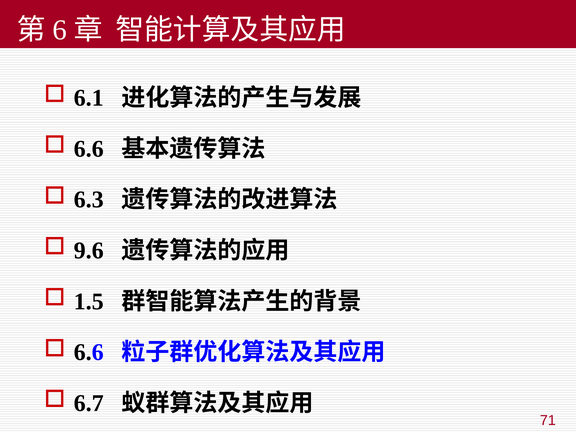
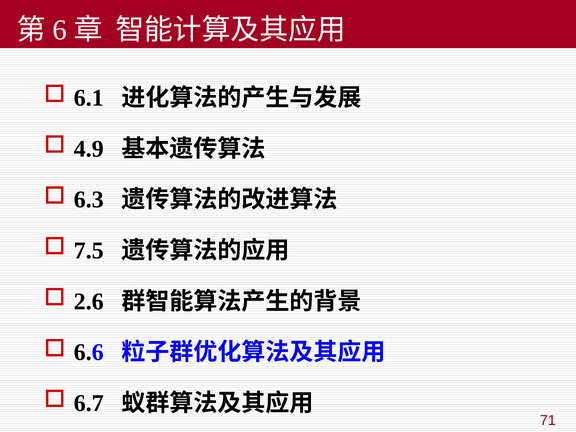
6.6: 6.6 -> 4.9 (89, 149)
9.6: 9.6 -> 7.5 (89, 251)
1.5: 1.5 -> 2.6 (89, 302)
